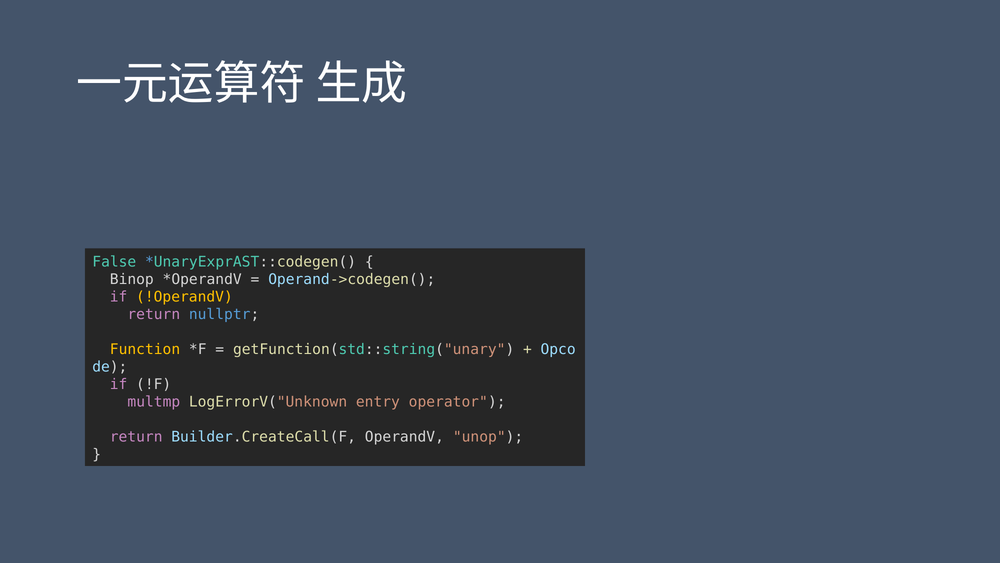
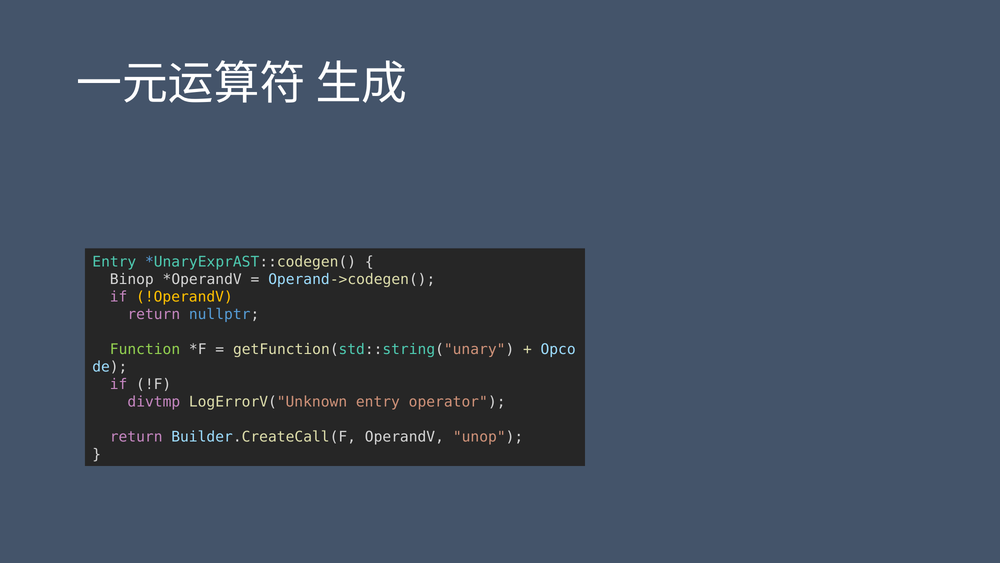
False: False -> Entry (114, 262)
Function colour: yellow -> light green (145, 349)
multmp: multmp -> divtmp (154, 402)
